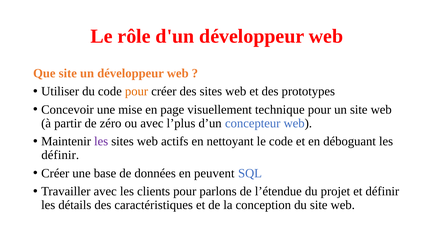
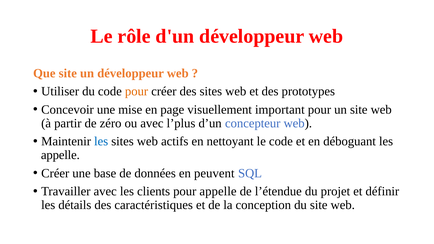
technique: technique -> important (280, 110)
les colour: purple -> blue (101, 142)
définir: définir -> appelle (60, 155)
pour parlons: parlons -> appelle (218, 192)
